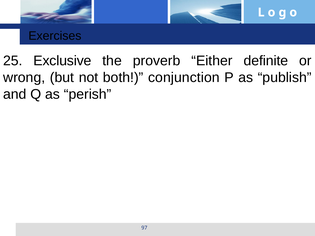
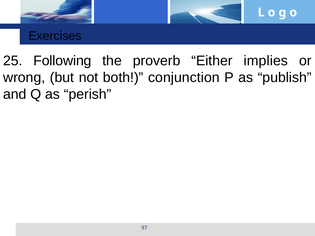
Exclusive: Exclusive -> Following (62, 61)
definite: definite -> implies (266, 61)
